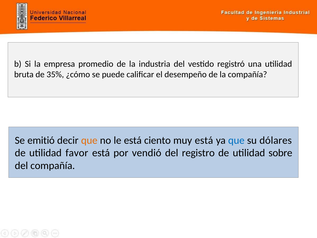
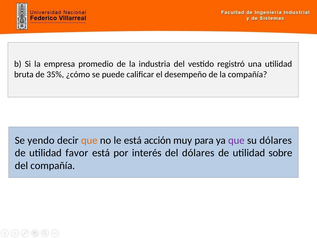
emitió: emitió -> yendo (41, 140)
ciento: ciento -> acción (158, 140)
muy está: está -> para (204, 140)
que colour: blue -> purple (236, 140)
vendió: vendió -> interés (147, 153)
del registro: registro -> dólares (198, 153)
